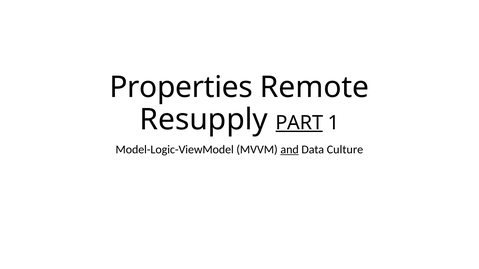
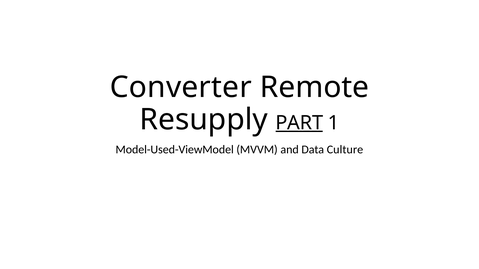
Properties: Properties -> Converter (181, 87)
Model-Logic-ViewModel: Model-Logic-ViewModel -> Model-Used-ViewModel (175, 150)
and underline: present -> none (290, 150)
